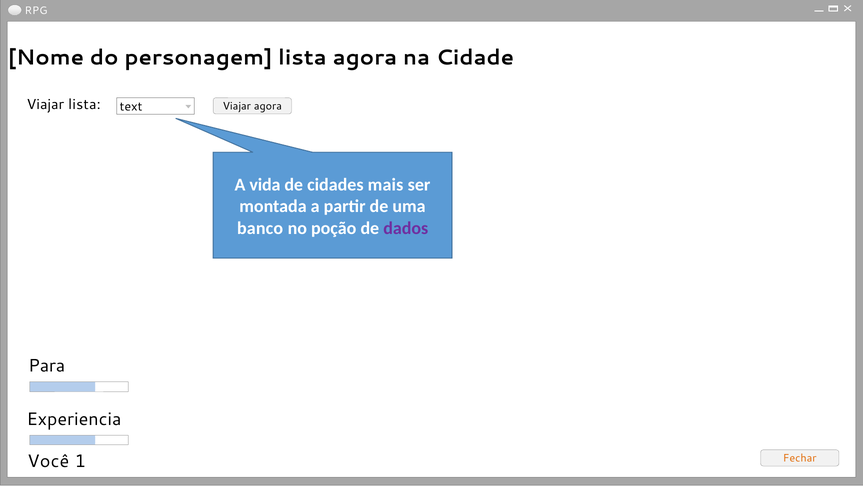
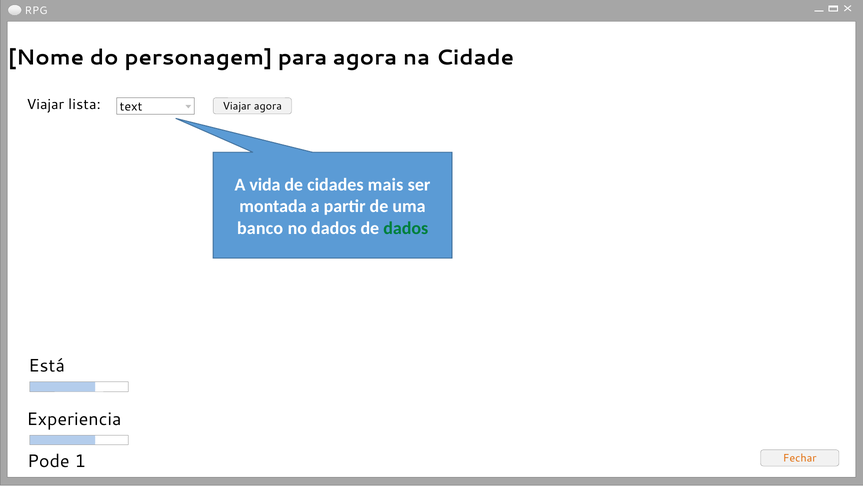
personagem lista: lista -> para (303, 58)
no poção: poção -> dados (334, 228)
dados colour: purple -> green (406, 228)
Para: Para -> Está (47, 366)
Você: Você -> Pode (48, 461)
